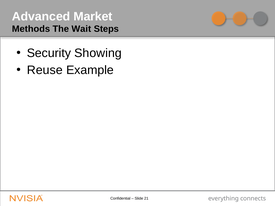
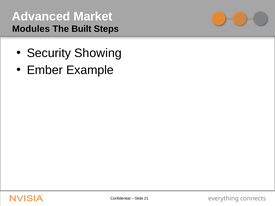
Methods: Methods -> Modules (31, 29)
Wait: Wait -> Built (81, 29)
Reuse: Reuse -> Ember (45, 70)
